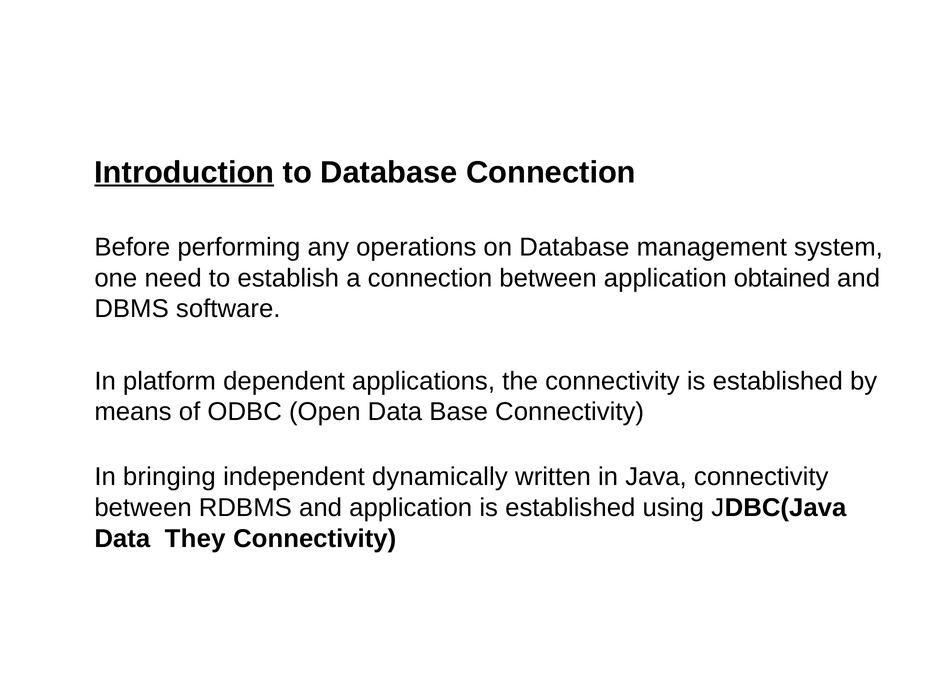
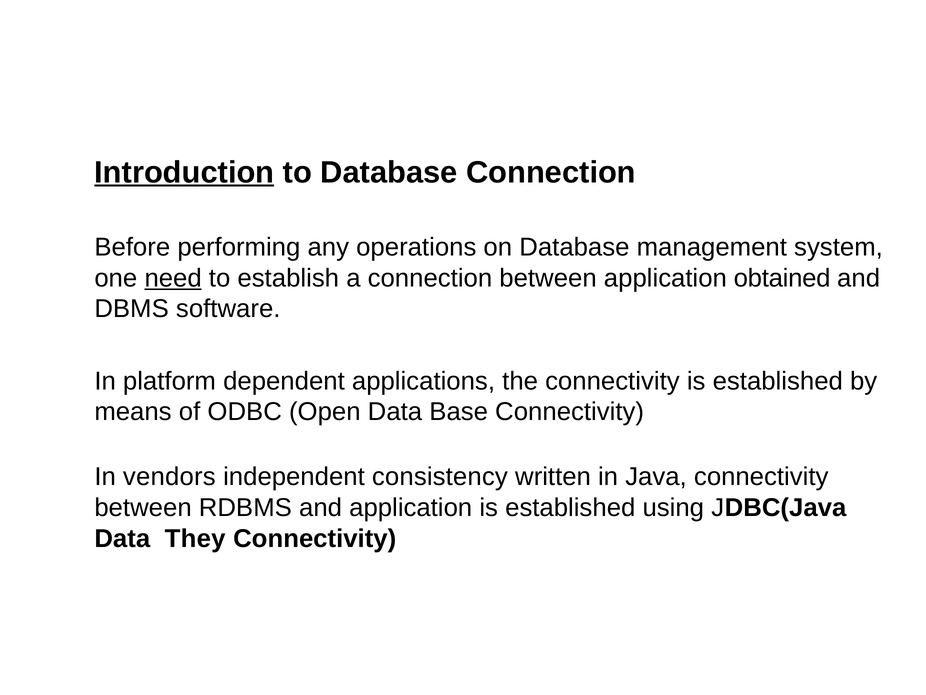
need underline: none -> present (173, 278)
bringing: bringing -> vendors (169, 476)
dynamically: dynamically -> consistency (440, 476)
